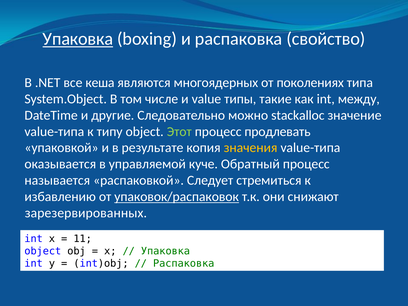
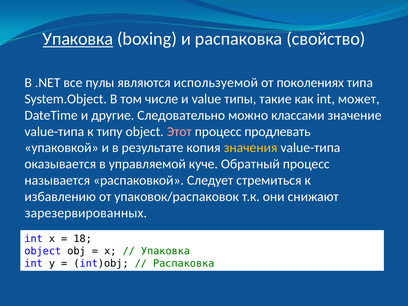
кеша: кеша -> пулы (100, 83)
многоядерных: многоядерных -> используемой (216, 83)
между: между -> может (359, 99)
stackalloc: stackalloc -> классами (298, 115)
Этот colour: light green -> pink (179, 132)
упаковок/распаковок underline: present -> none (177, 197)
11: 11 -> 18 (83, 239)
